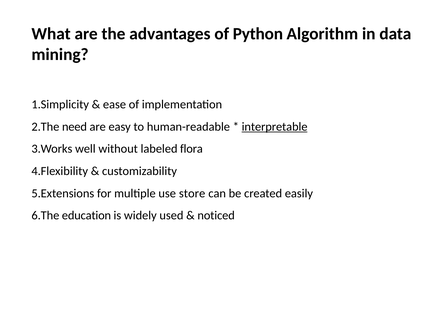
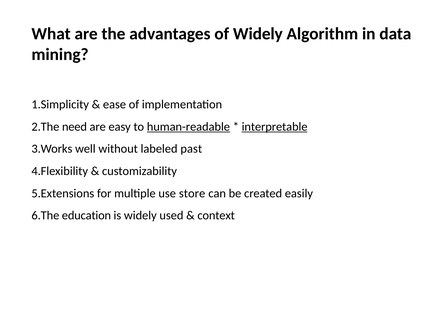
of Python: Python -> Widely (258, 34)
human-readable underline: none -> present (188, 127)
flora: flora -> past (191, 149)
noticed: noticed -> context (216, 215)
